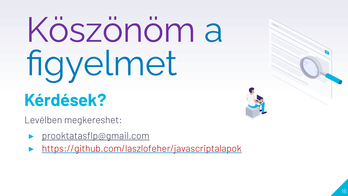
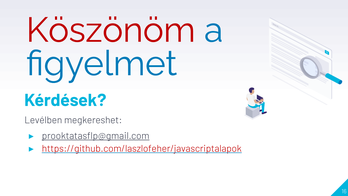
Köszönöm colour: purple -> red (111, 30)
